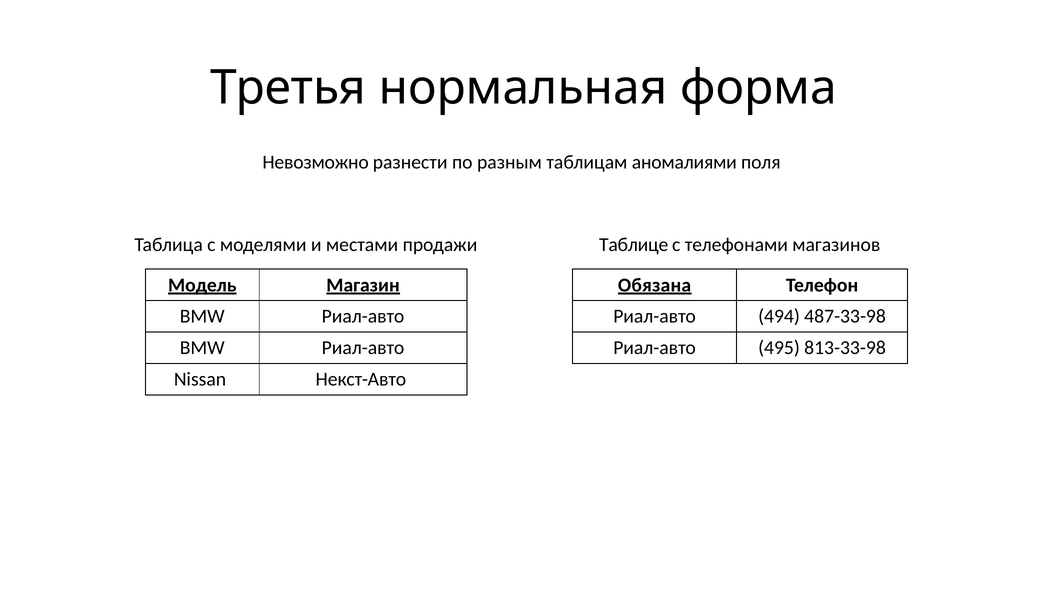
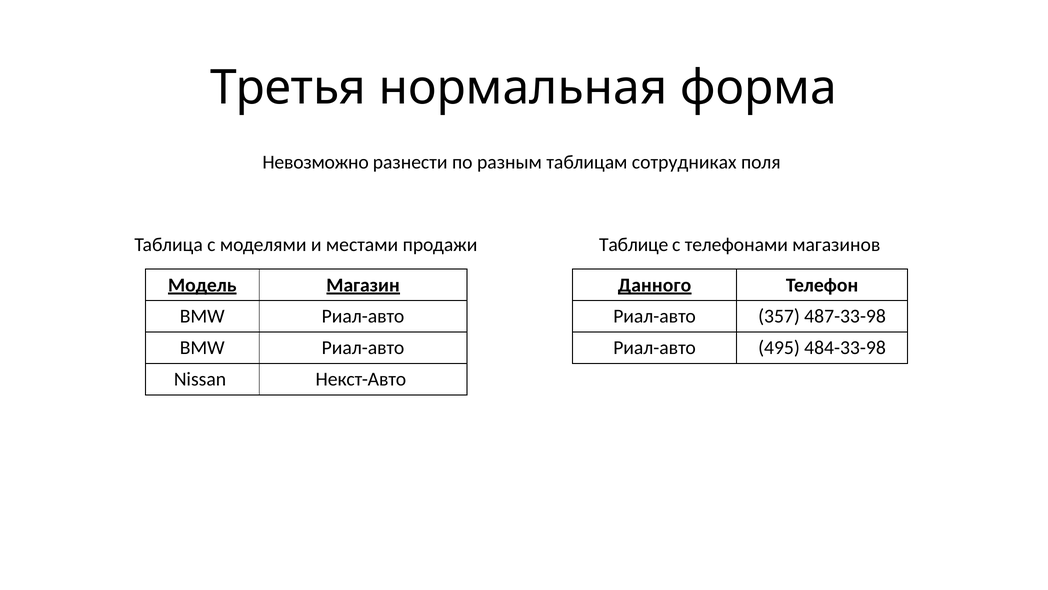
аномалиями: аномалиями -> сотрудниках (684, 162)
Обязана: Обязана -> Данного (655, 285)
494: 494 -> 357 (779, 316)
813-33-98: 813-33-98 -> 484-33-98 (845, 348)
